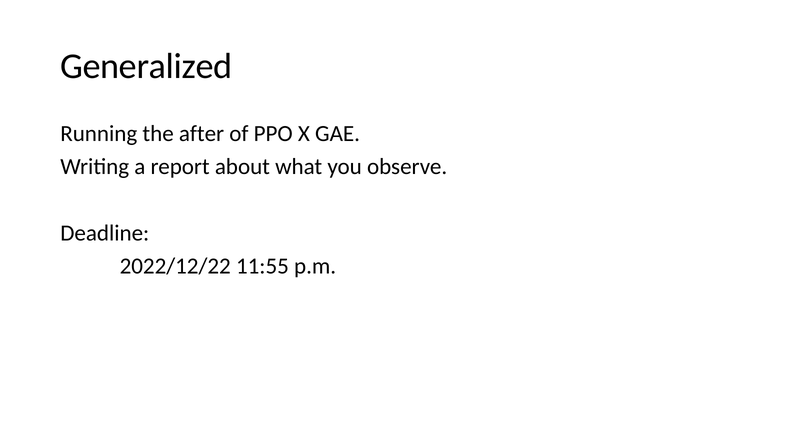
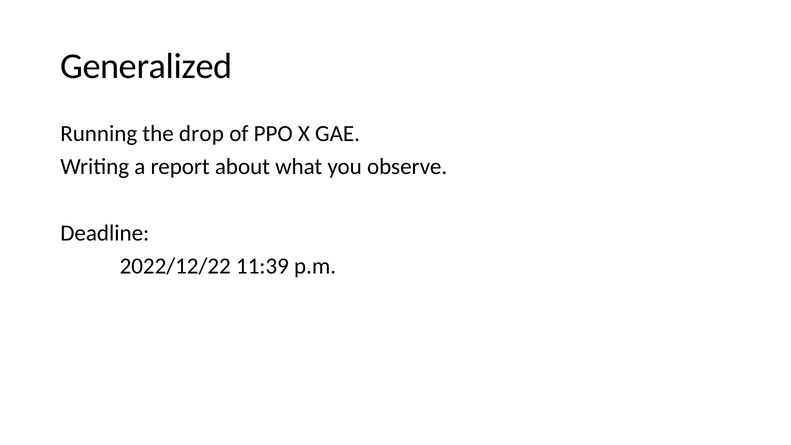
after: after -> drop (201, 134)
11:55: 11:55 -> 11:39 (262, 266)
